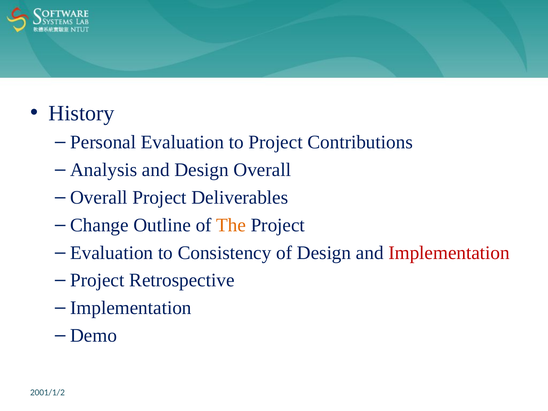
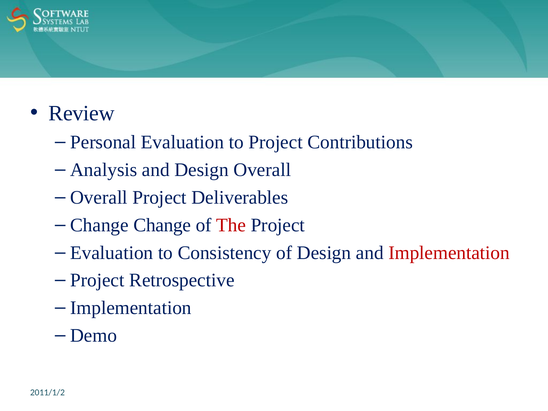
History: History -> Review (82, 113)
Change Outline: Outline -> Change (162, 225)
The colour: orange -> red (231, 225)
2001/1/2: 2001/1/2 -> 2011/1/2 (47, 392)
